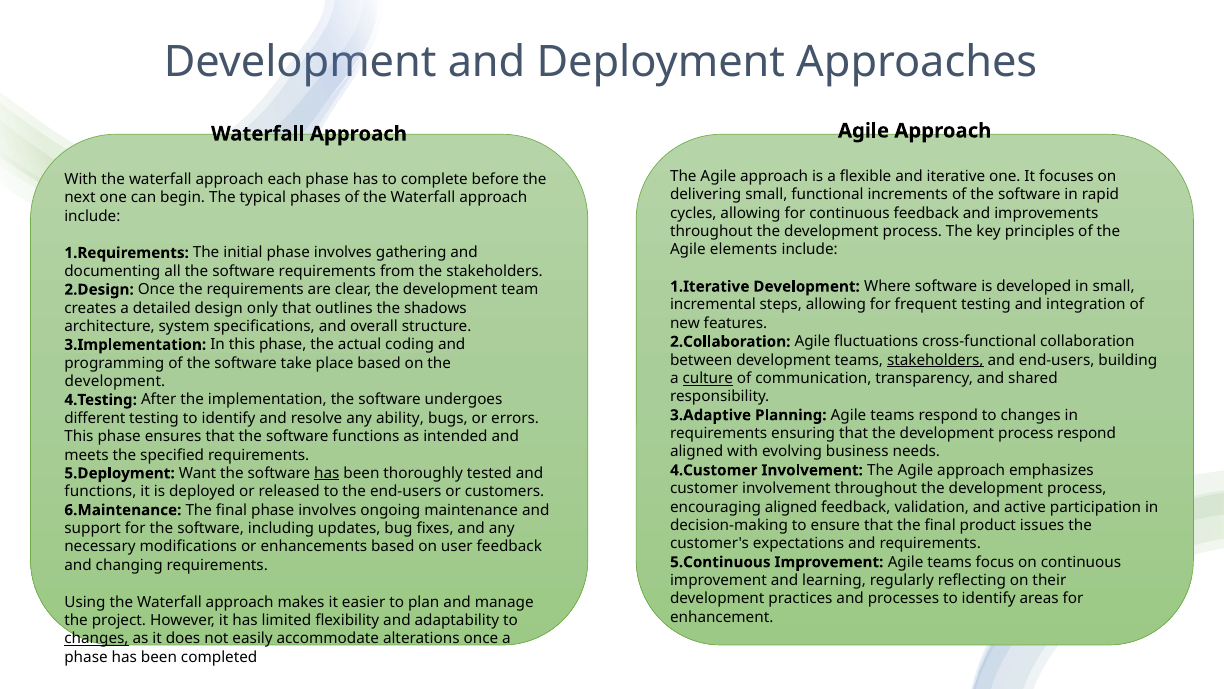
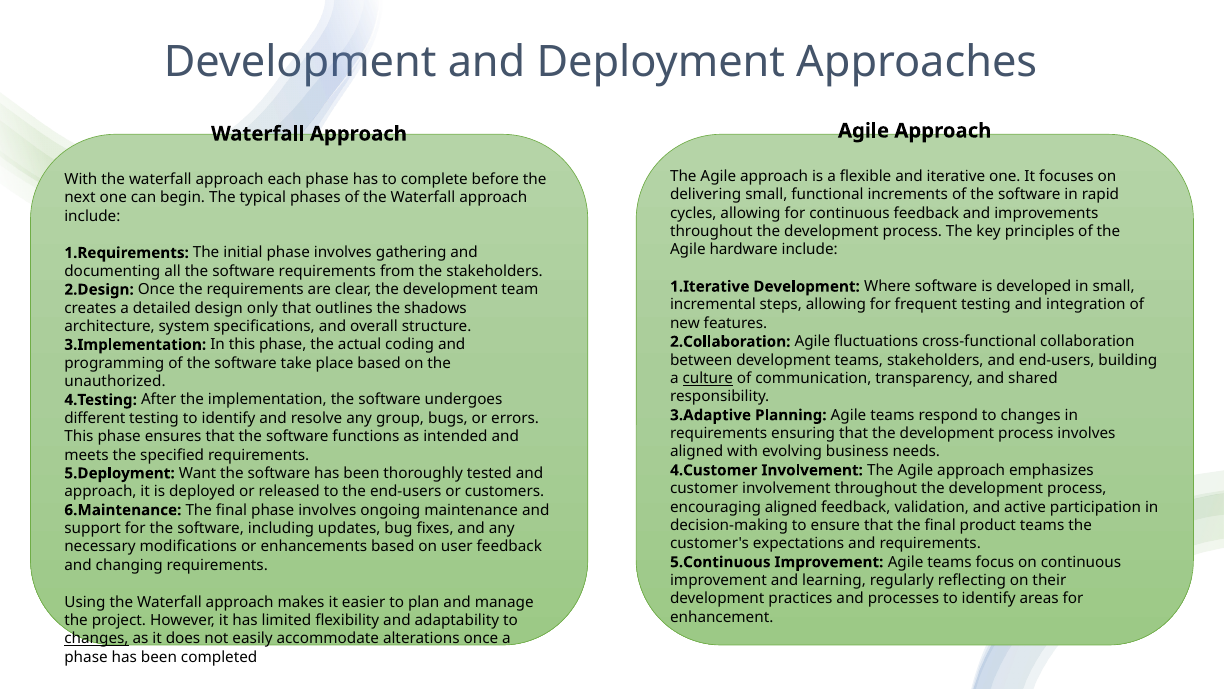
elements: elements -> hardware (744, 250)
stakeholders underline: present -> none (935, 360)
development: development -> unauthorized (115, 381)
ability: ability -> group (400, 418)
process respond: respond -> involves (1086, 433)
has underline: present -> none (327, 473)
functions: functions -> approach (100, 491)
product issues: issues -> teams (1042, 525)
